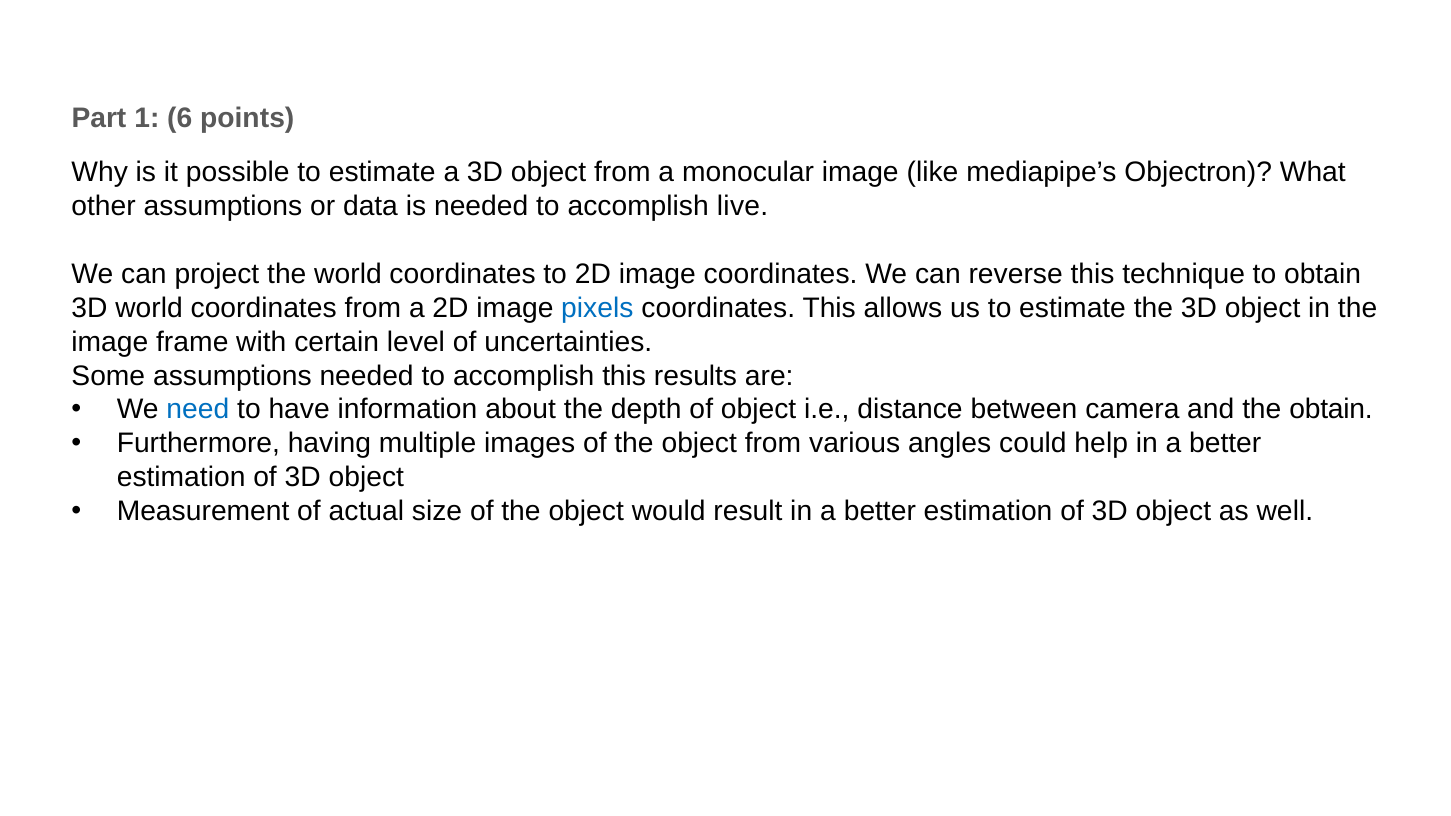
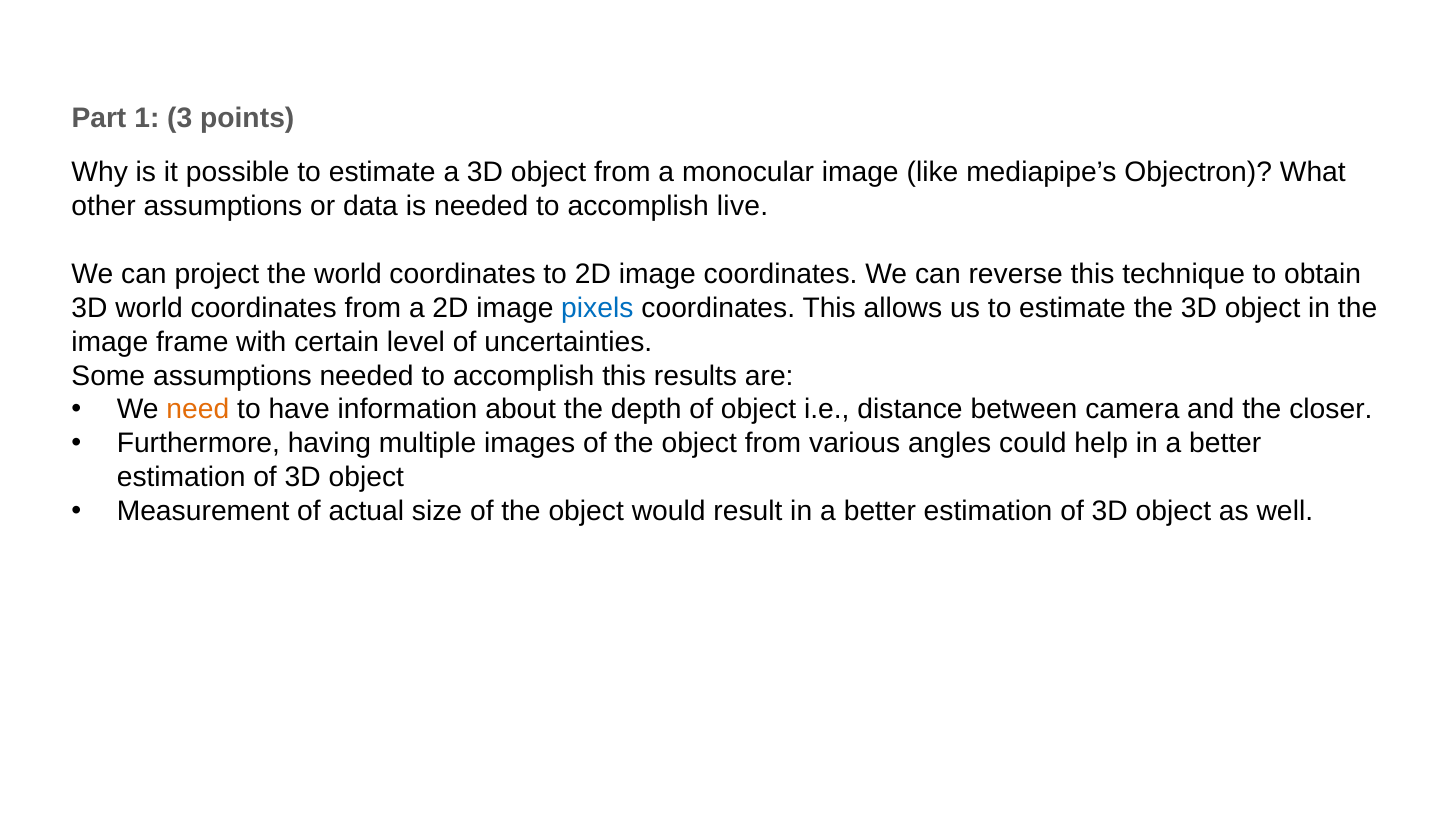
6: 6 -> 3 (180, 118)
need colour: blue -> orange (198, 410)
the obtain: obtain -> closer (1331, 410)
